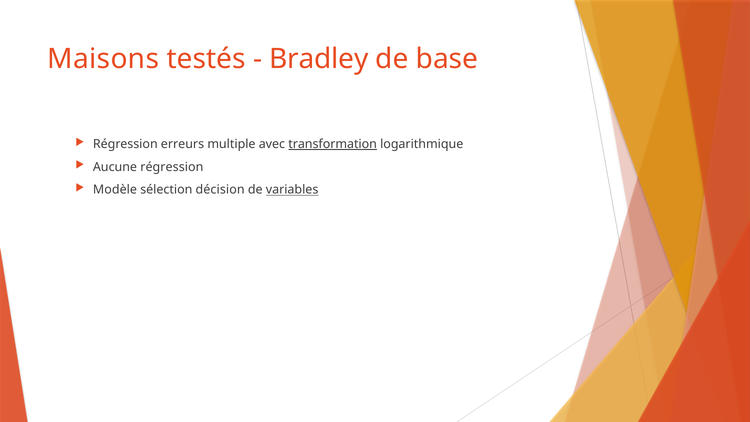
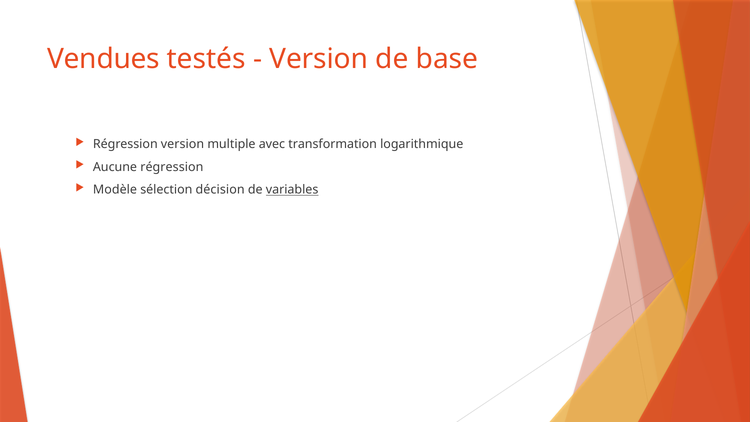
Maisons: Maisons -> Vendues (104, 59)
Bradley: Bradley -> Version (319, 59)
Régression erreurs: erreurs -> version (182, 144)
transformation underline: present -> none (333, 144)
